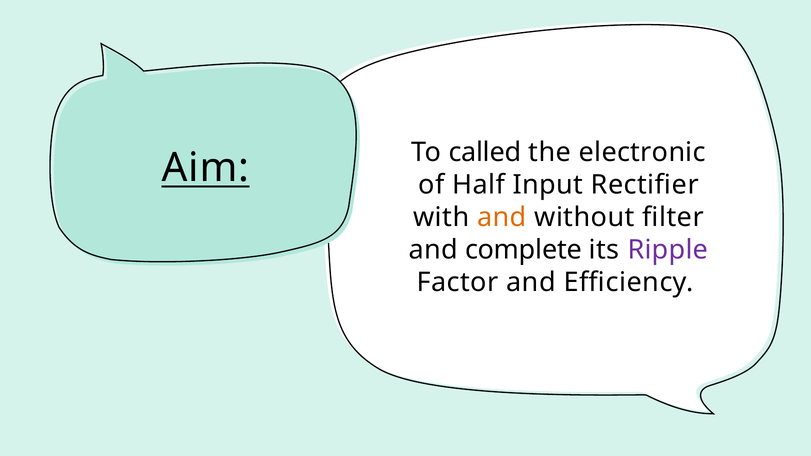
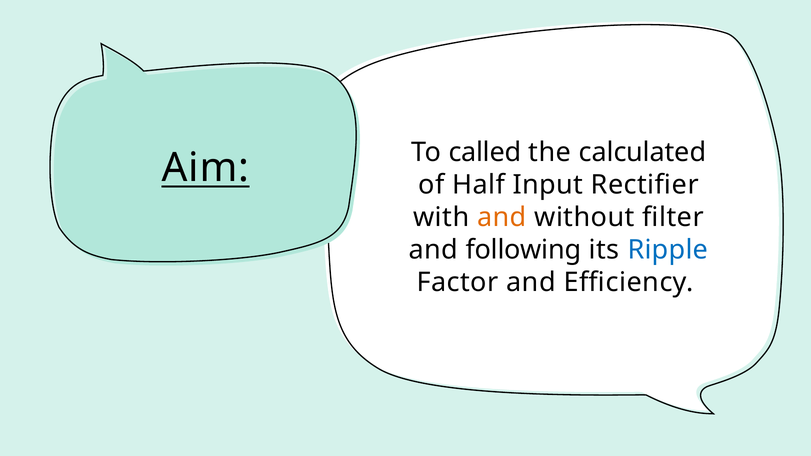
electronic: electronic -> calculated (643, 153)
complete: complete -> following (523, 250)
Ripple colour: purple -> blue (668, 250)
